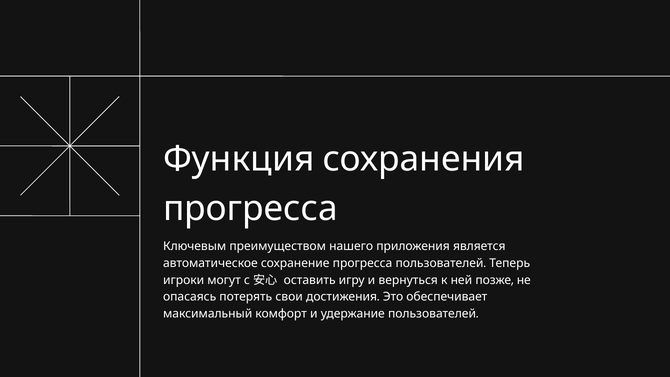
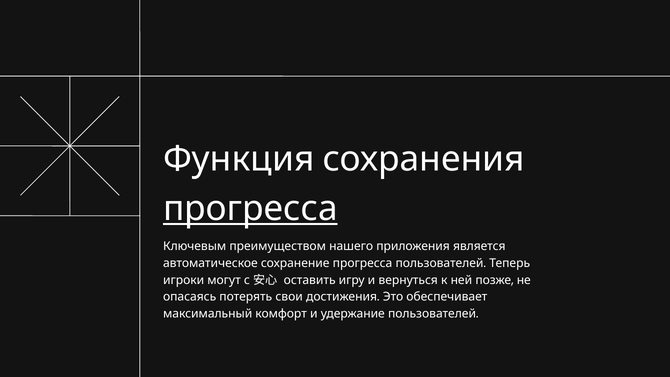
прогресса underline: none -> present (250, 209)
